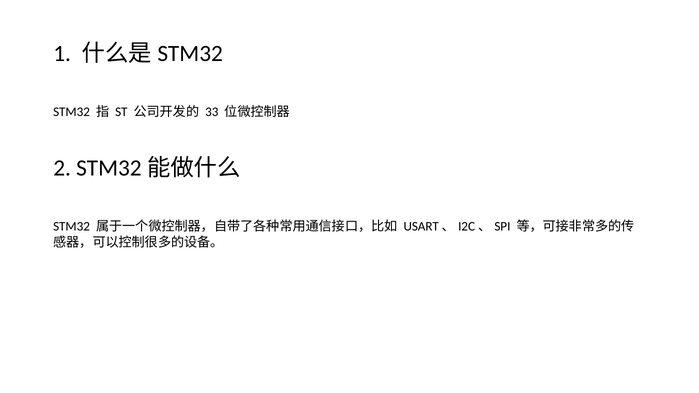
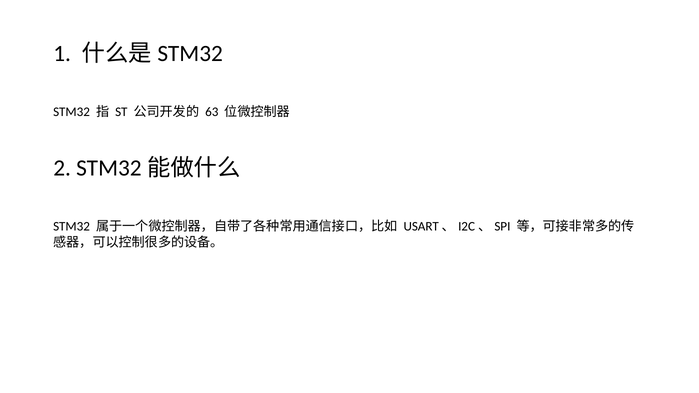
33: 33 -> 63 (212, 112)
